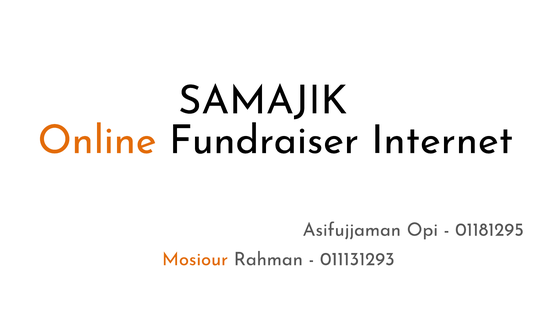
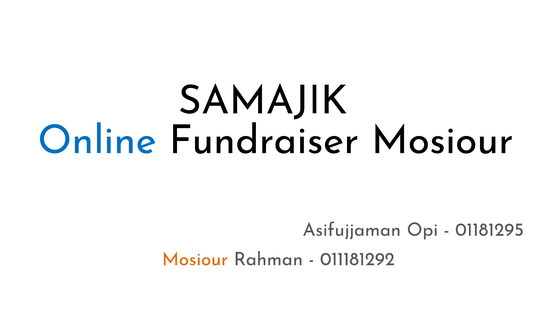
Online colour: orange -> blue (97, 140)
Fundraiser Internet: Internet -> Mosiour (442, 140)
011131293: 011131293 -> 011181292 (357, 259)
